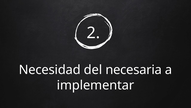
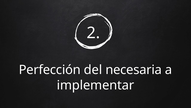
Necesidad: Necesidad -> Perfección (50, 70)
